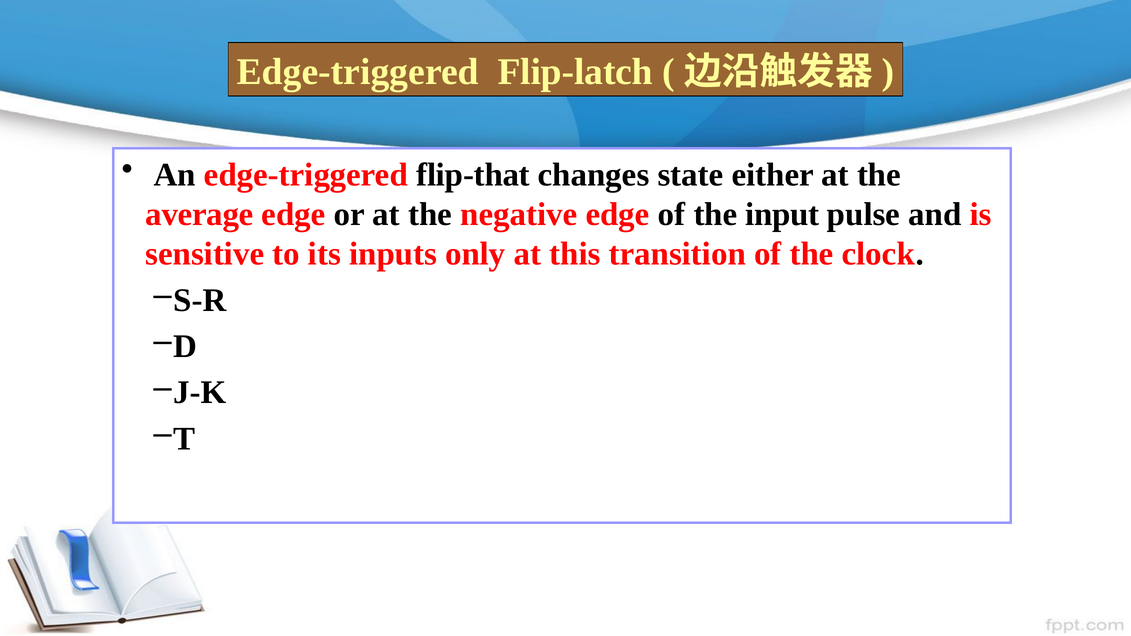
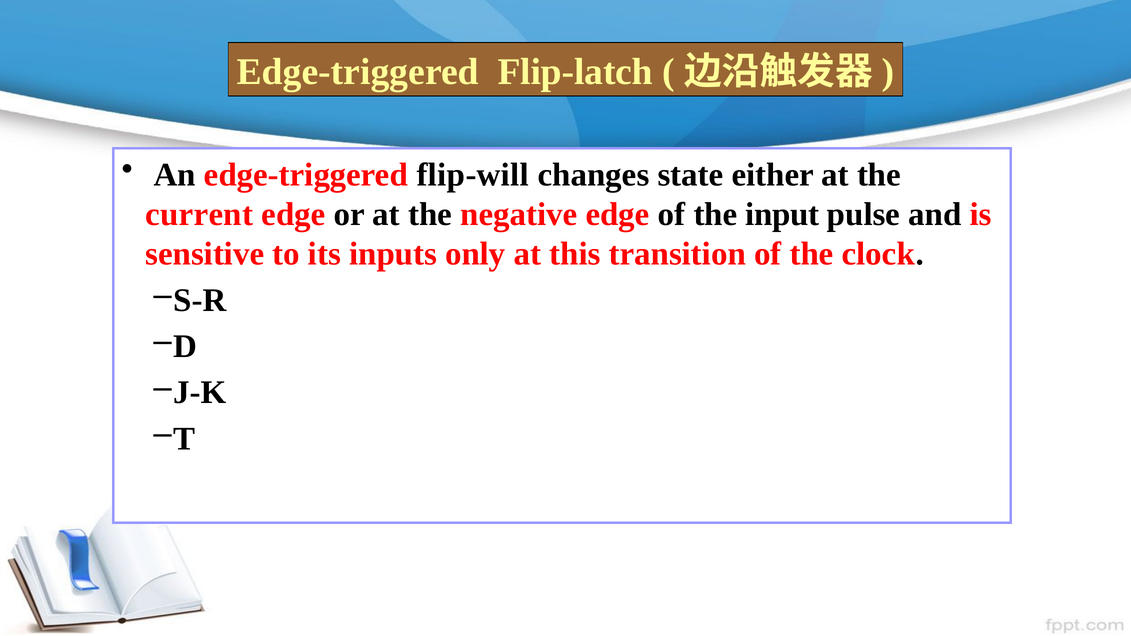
flip-that: flip-that -> flip-will (473, 175)
average: average -> current (199, 214)
